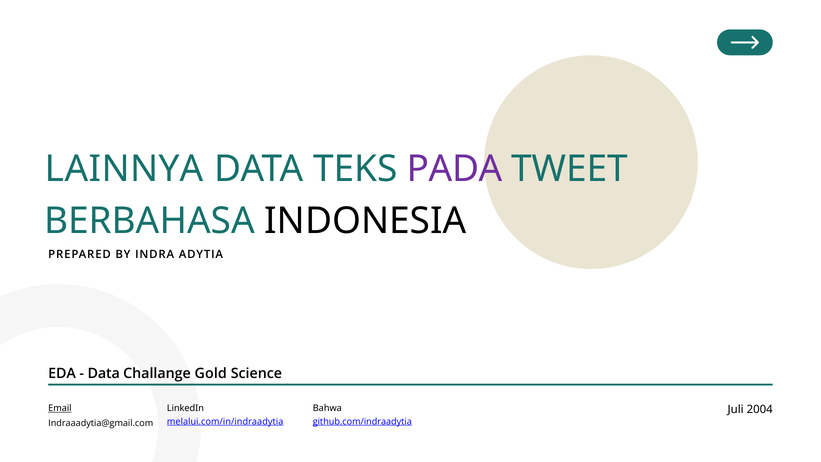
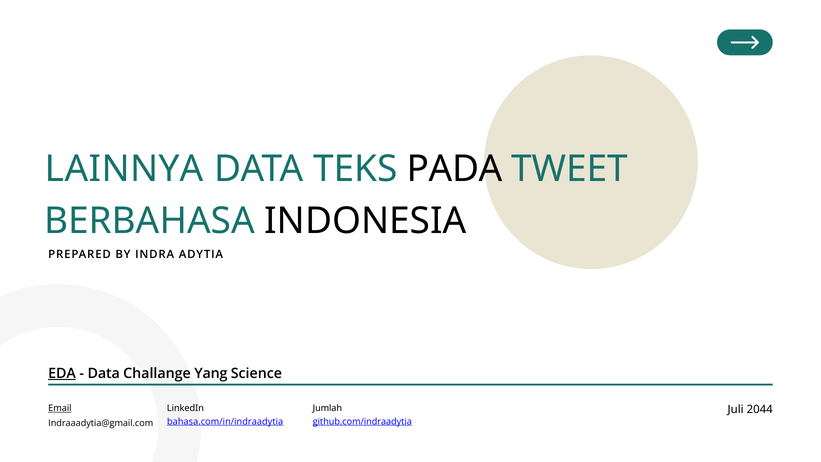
PADA colour: purple -> black (455, 169)
EDA underline: none -> present (62, 373)
Gold: Gold -> Yang (211, 373)
Bahwa: Bahwa -> Jumlah (327, 408)
2004: 2004 -> 2044 (760, 409)
melalui.com/in/indraadytia: melalui.com/in/indraadytia -> bahasa.com/in/indraadytia (225, 421)
